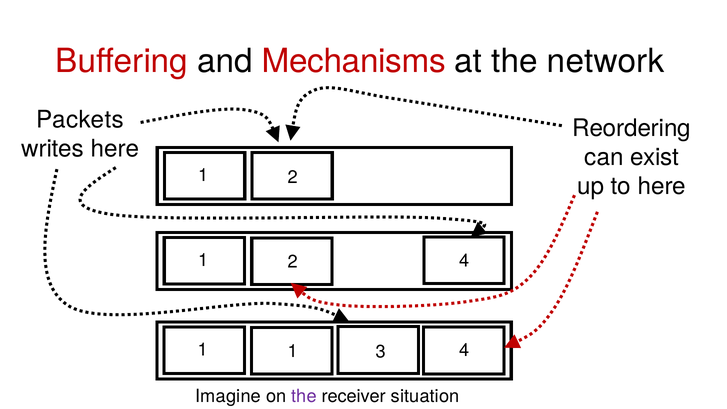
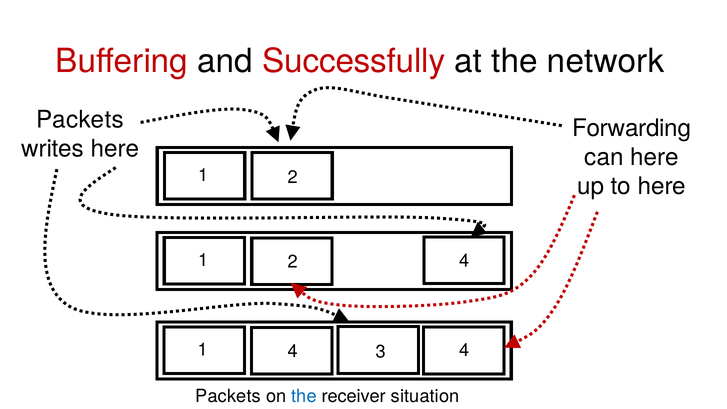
Mechanisms: Mechanisms -> Successfully (354, 61)
Reordering: Reordering -> Forwarding (632, 128)
can exist: exist -> here (654, 157)
1 1: 1 -> 4 (293, 351)
Imagine: Imagine -> Packets (228, 396)
the colour: purple -> blue (304, 396)
